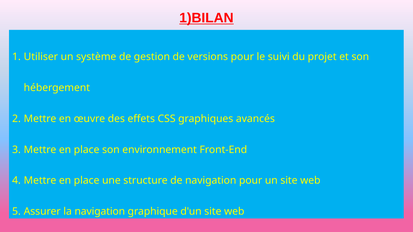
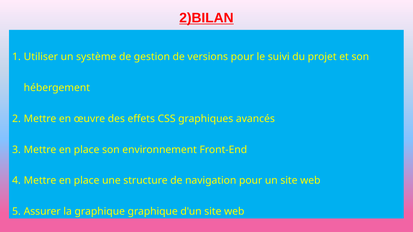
1)BILAN: 1)BILAN -> 2)BILAN (206, 18)
la navigation: navigation -> graphique (100, 212)
